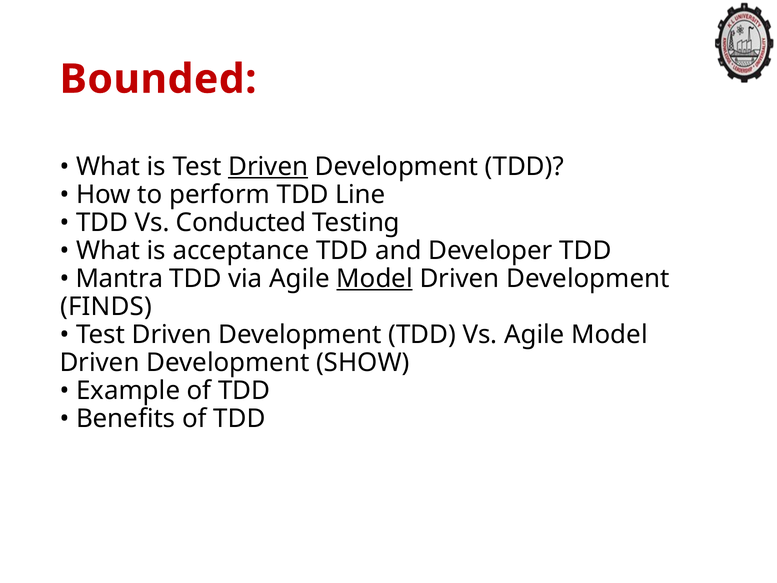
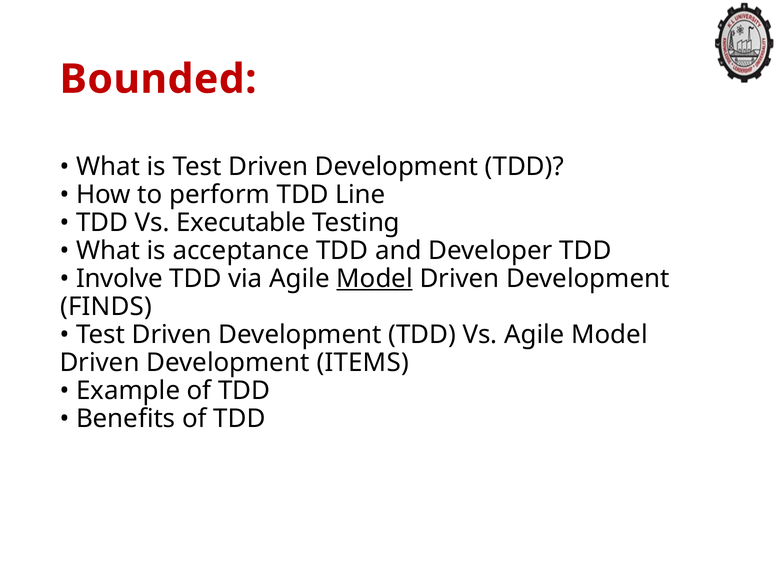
Driven underline: present -> none (268, 167)
Conducted: Conducted -> Executable (241, 223)
Mantra: Mantra -> Involve (119, 279)
SHOW: SHOW -> ITEMS (363, 362)
